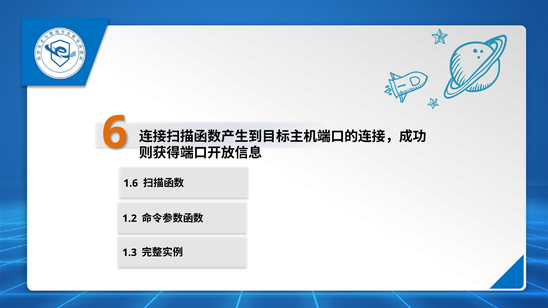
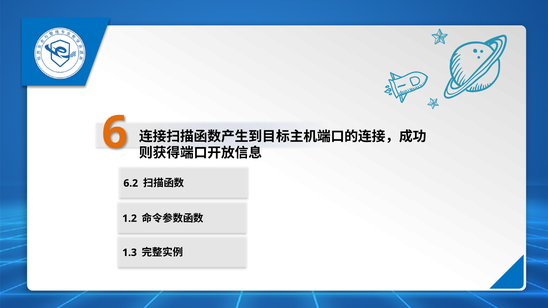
1.6: 1.6 -> 6.2 (131, 183)
